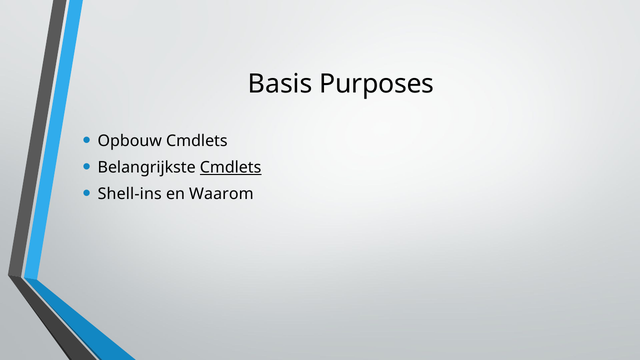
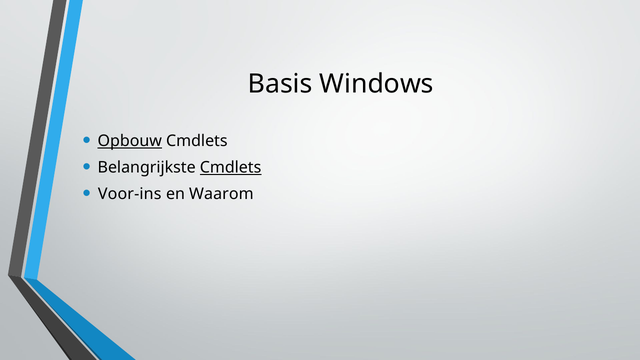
Purposes: Purposes -> Windows (377, 84)
Opbouw underline: none -> present (130, 141)
Shell-ins: Shell-ins -> Voor-ins (130, 194)
